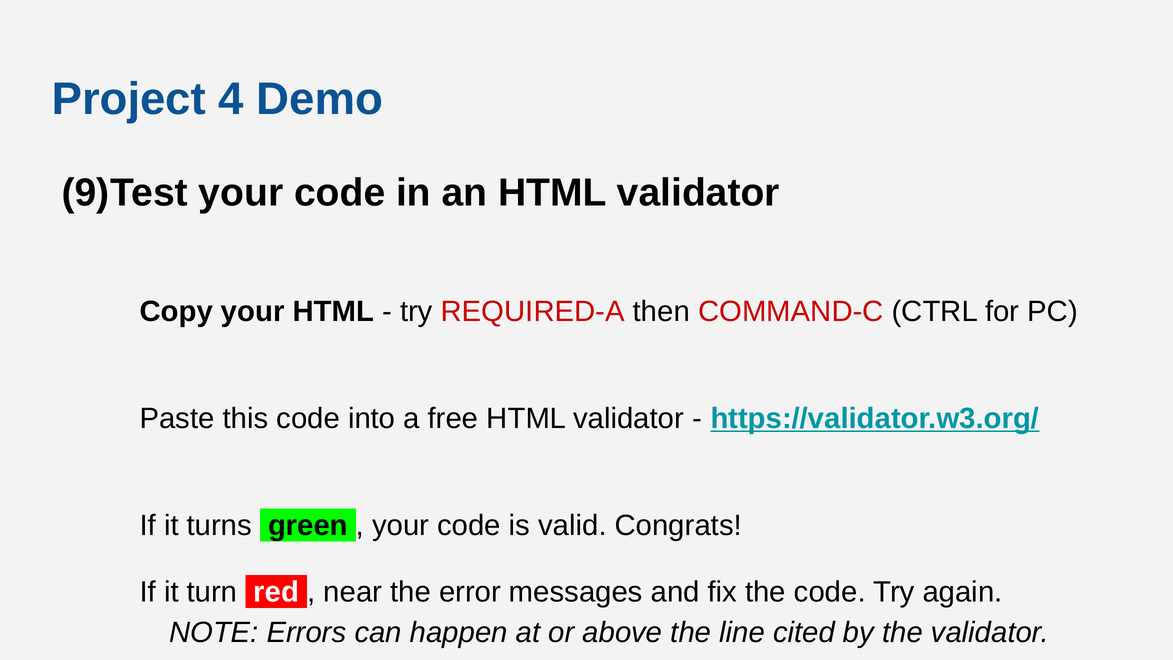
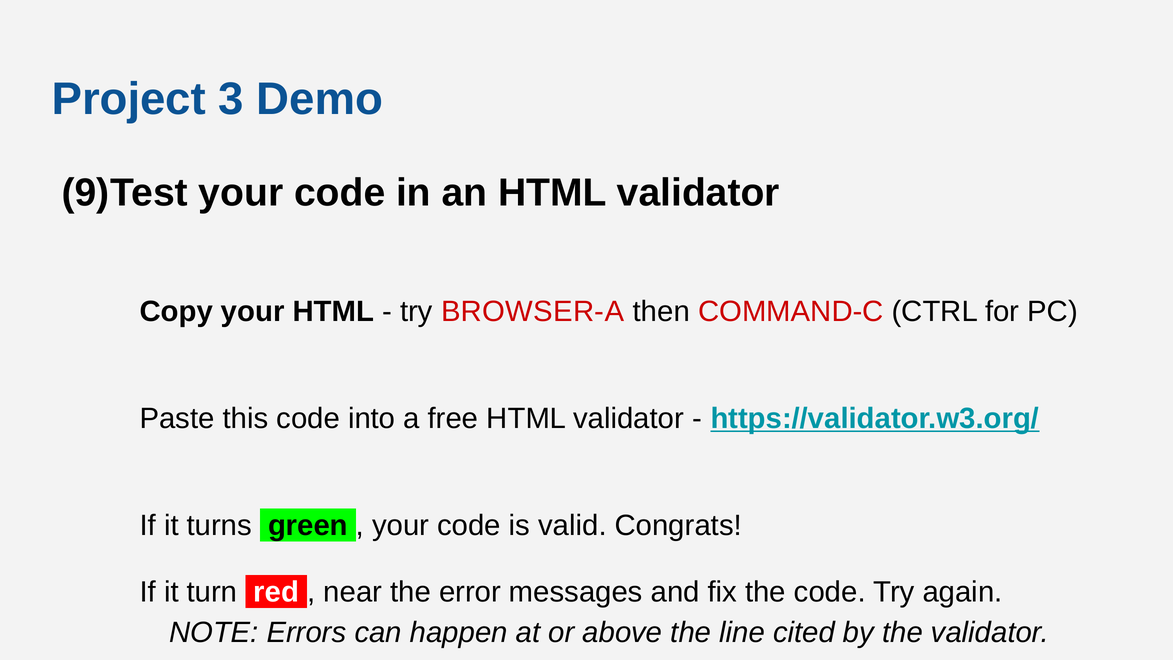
4: 4 -> 3 (231, 99)
REQUIRED-A: REQUIRED-A -> BROWSER-A (533, 311)
